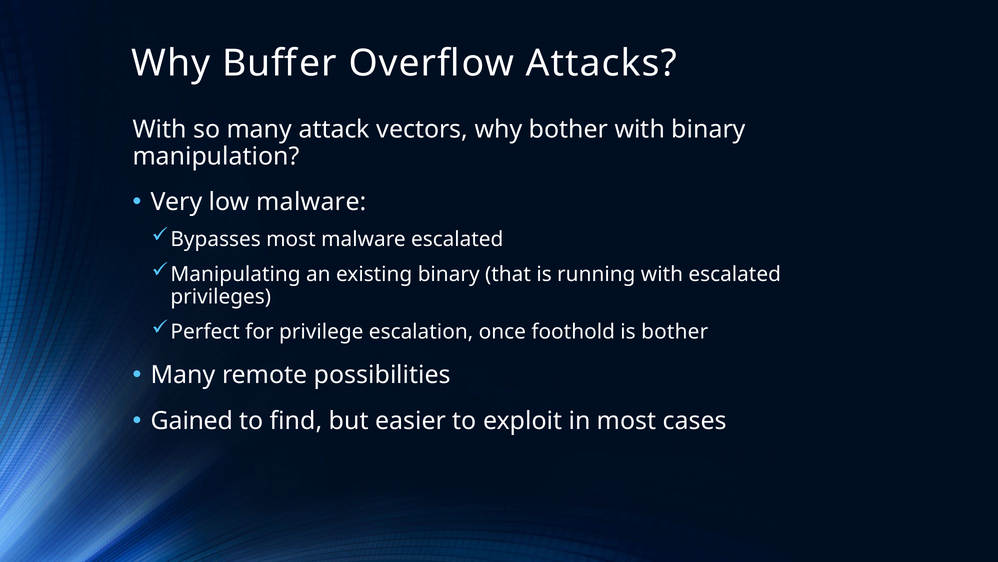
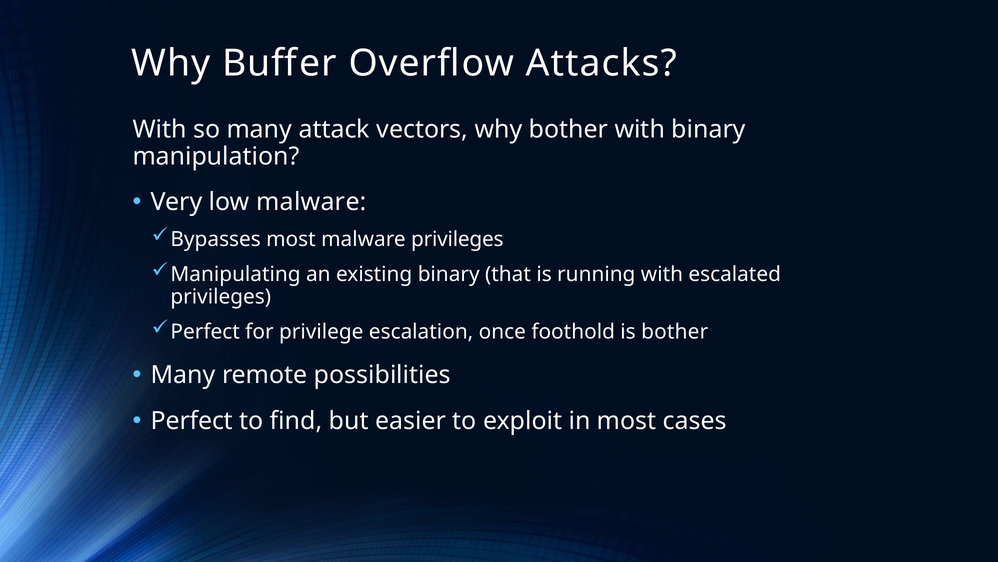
malware escalated: escalated -> privileges (457, 239)
Gained: Gained -> Perfect (192, 421)
